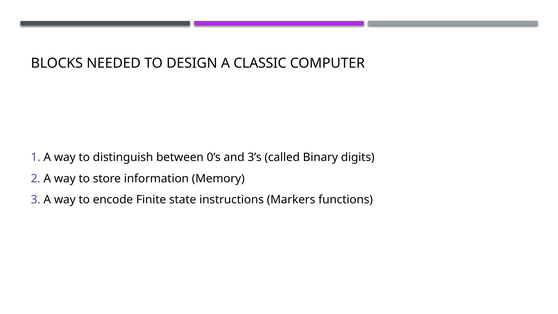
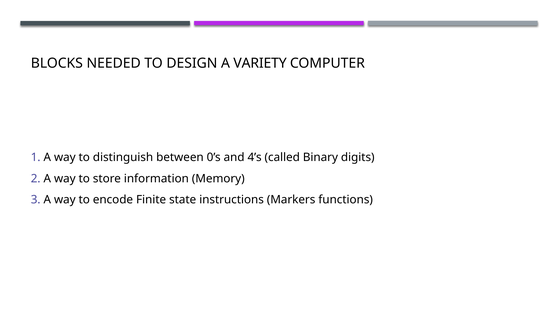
CLASSIC: CLASSIC -> VARIETY (260, 63)
3’s: 3’s -> 4’s (255, 157)
